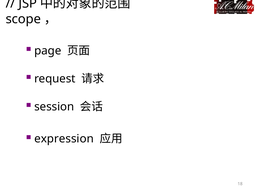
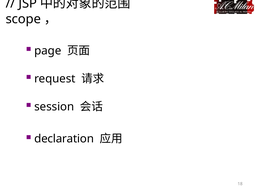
expression: expression -> declaration (64, 139)
